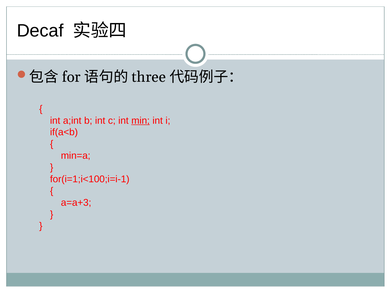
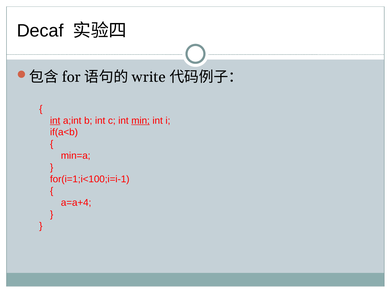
three: three -> write (149, 77)
int underline: none -> present (55, 121)
a=a+3: a=a+3 -> a=a+4 (76, 203)
